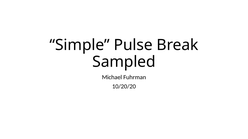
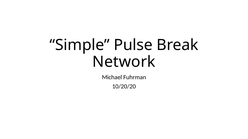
Sampled: Sampled -> Network (124, 62)
